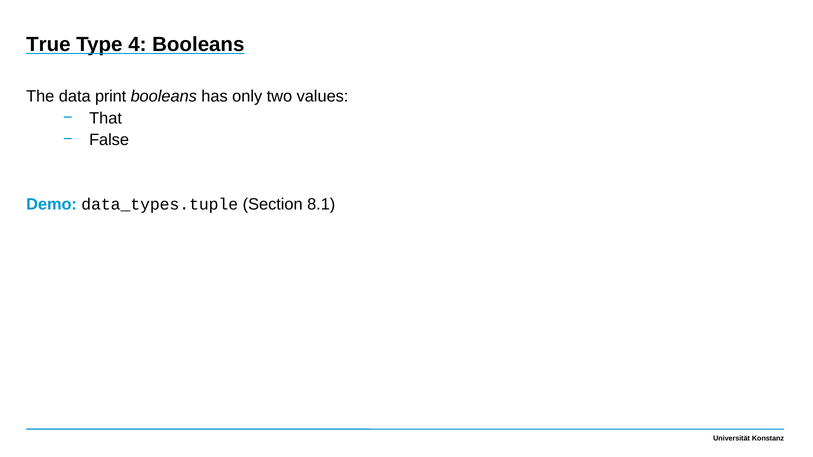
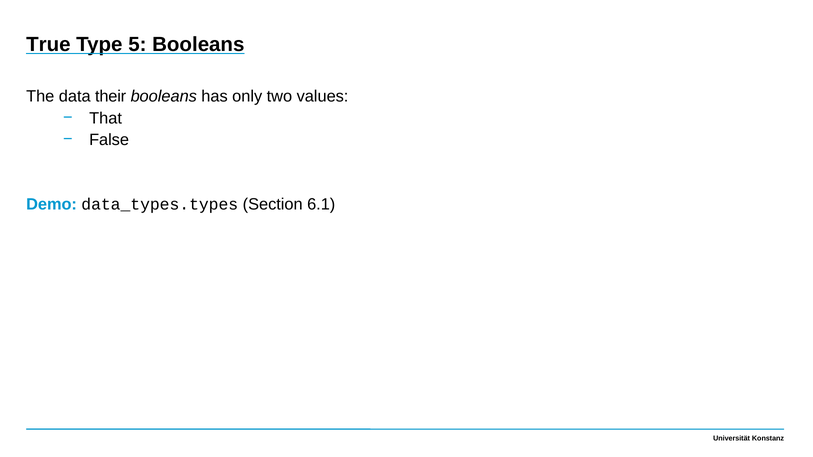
4: 4 -> 5 (137, 45)
print: print -> their (111, 97)
data_types.tuple: data_types.tuple -> data_types.types (160, 205)
8.1: 8.1 -> 6.1 (321, 205)
